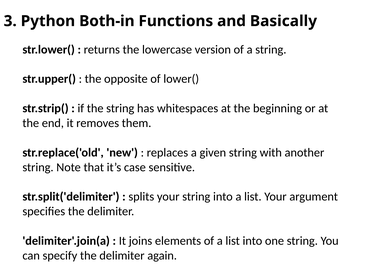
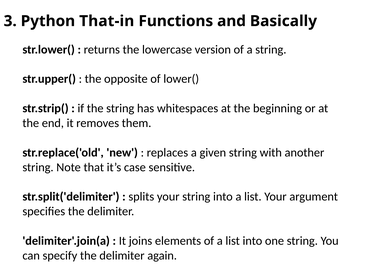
Both-in: Both-in -> That-in (107, 21)
